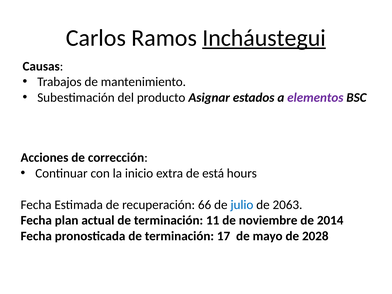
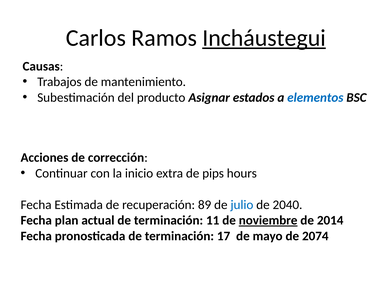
elementos colour: purple -> blue (315, 98)
está: está -> pips (213, 173)
66: 66 -> 89 (205, 205)
2063: 2063 -> 2040 (288, 205)
noviembre underline: none -> present (268, 220)
2028: 2028 -> 2074 (315, 236)
